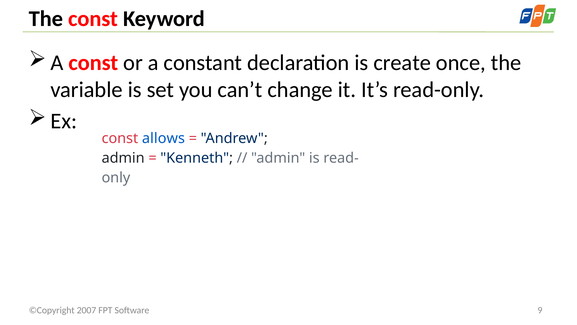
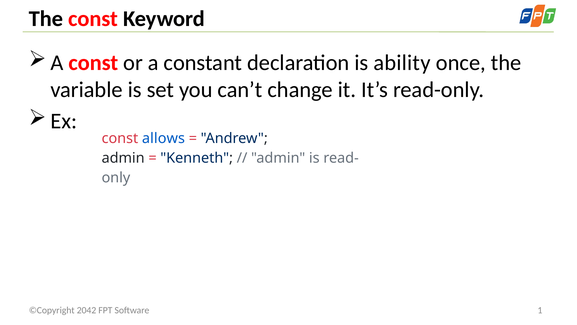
create: create -> ability (402, 63)
2007: 2007 -> 2042 (86, 310)
9: 9 -> 1 (540, 310)
